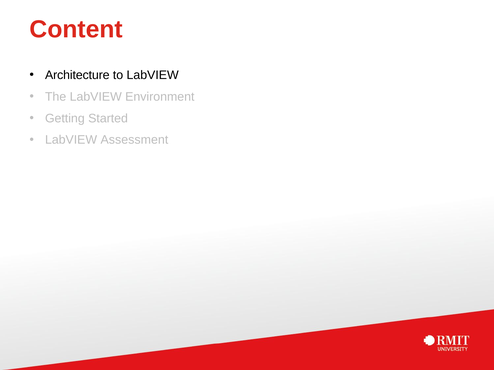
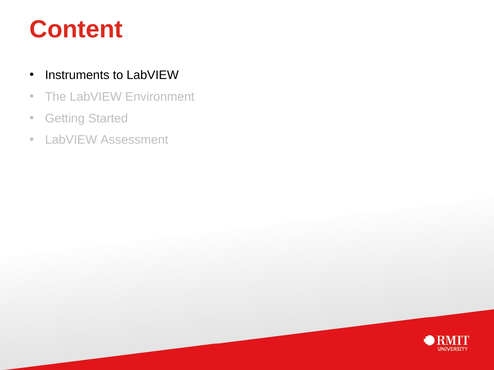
Architecture: Architecture -> Instruments (77, 75)
